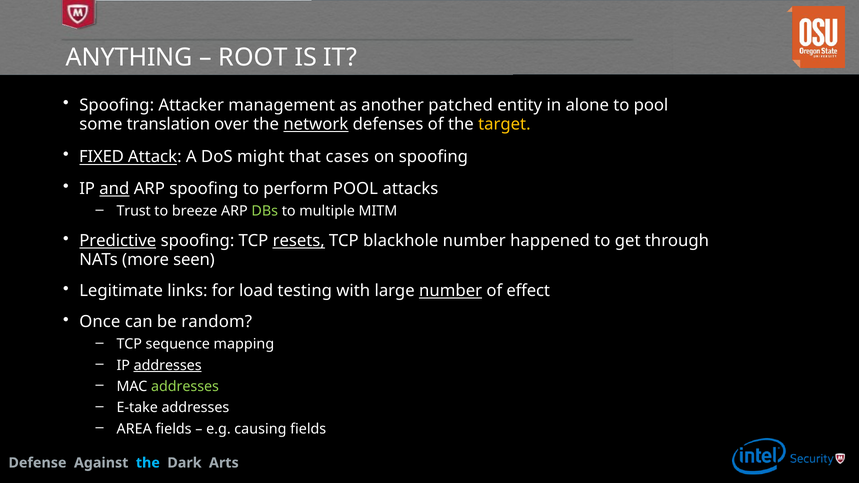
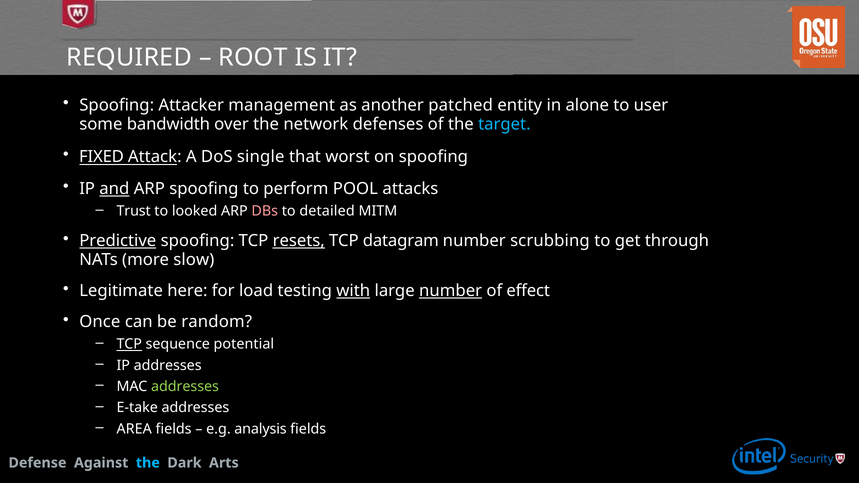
ANYTHING: ANYTHING -> REQUIRED (129, 58)
to pool: pool -> user (651, 105)
translation: translation -> bandwidth (168, 124)
network underline: present -> none (316, 124)
target colour: yellow -> light blue (504, 124)
might: might -> single (261, 157)
cases: cases -> worst (347, 157)
breeze: breeze -> looked (195, 211)
DBs colour: light green -> pink (265, 211)
multiple: multiple -> detailed (327, 211)
blackhole: blackhole -> datagram (401, 241)
happened: happened -> scrubbing (550, 241)
seen: seen -> slow (194, 260)
links: links -> here (187, 291)
with underline: none -> present (353, 291)
TCP underline: none -> present (129, 344)
mapping: mapping -> potential (244, 344)
addresses underline: present -> none (168, 366)
causing: causing -> analysis (261, 429)
